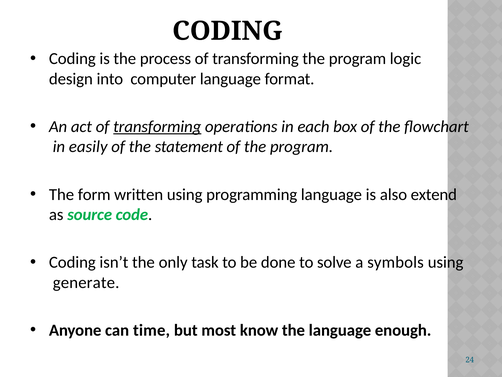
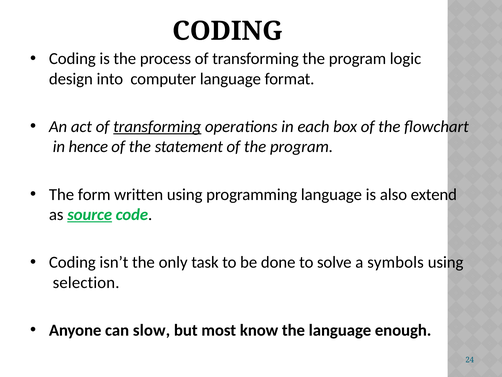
easily: easily -> hence (88, 147)
source underline: none -> present (90, 214)
generate: generate -> selection (86, 282)
time: time -> slow (151, 330)
